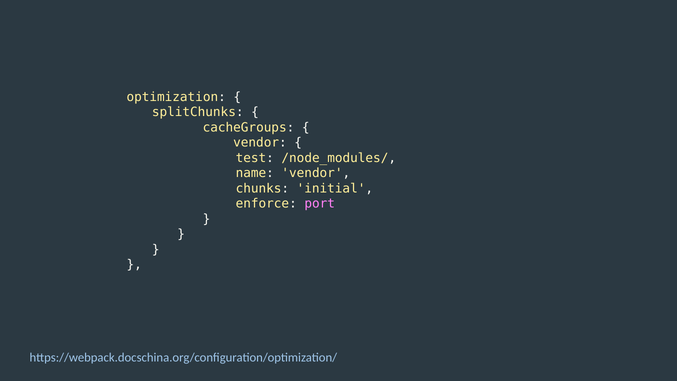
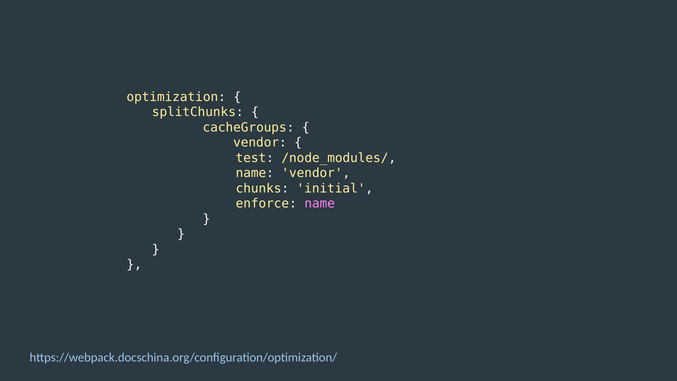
enforce port: port -> name (320, 204)
